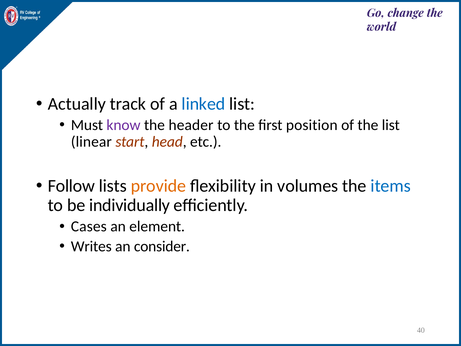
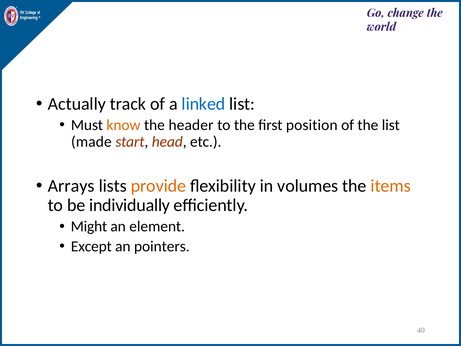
know colour: purple -> orange (123, 125)
linear: linear -> made (91, 142)
Follow: Follow -> Arrays (71, 186)
items colour: blue -> orange (391, 186)
Cases: Cases -> Might (89, 226)
Writes: Writes -> Except (91, 246)
consider: consider -> pointers (162, 246)
